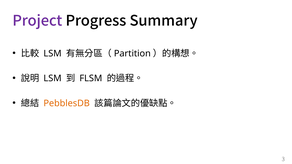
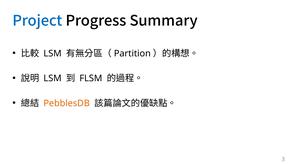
Project colour: purple -> blue (37, 21)
